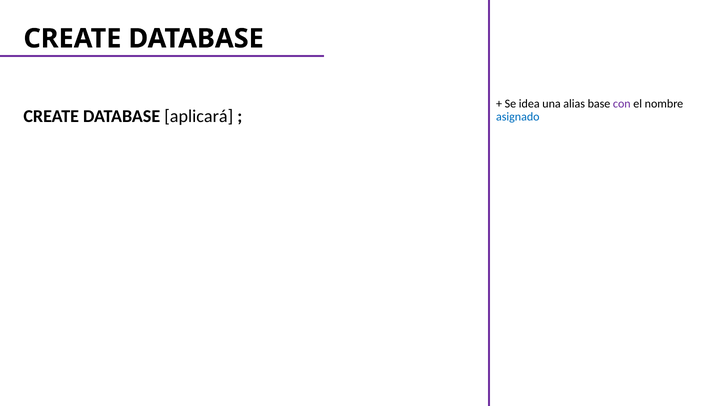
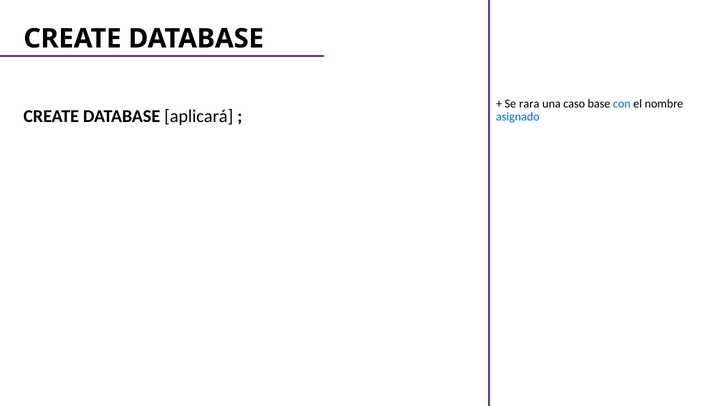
idea: idea -> rara (529, 104)
alias: alias -> caso (574, 104)
con colour: purple -> blue (622, 104)
